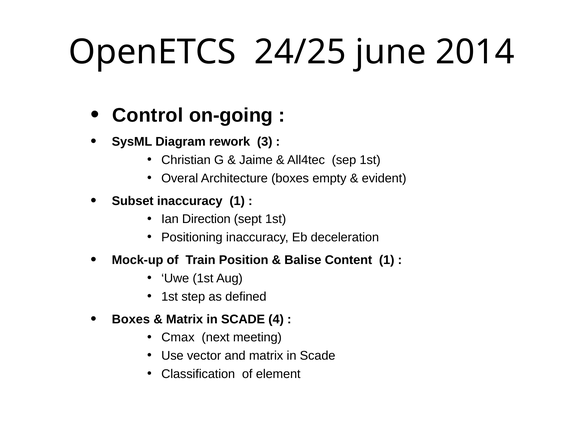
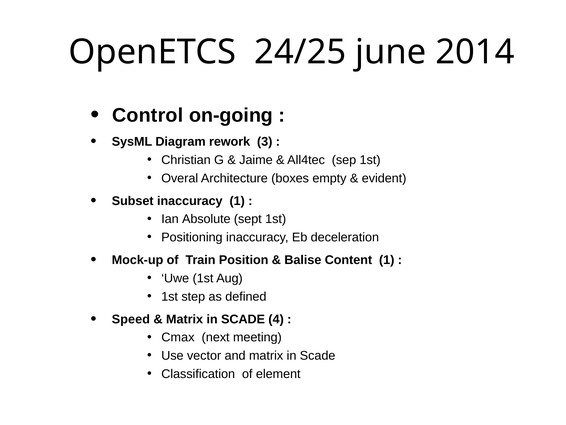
Direction: Direction -> Absolute (206, 219)
Boxes: Boxes -> Speed (131, 319)
